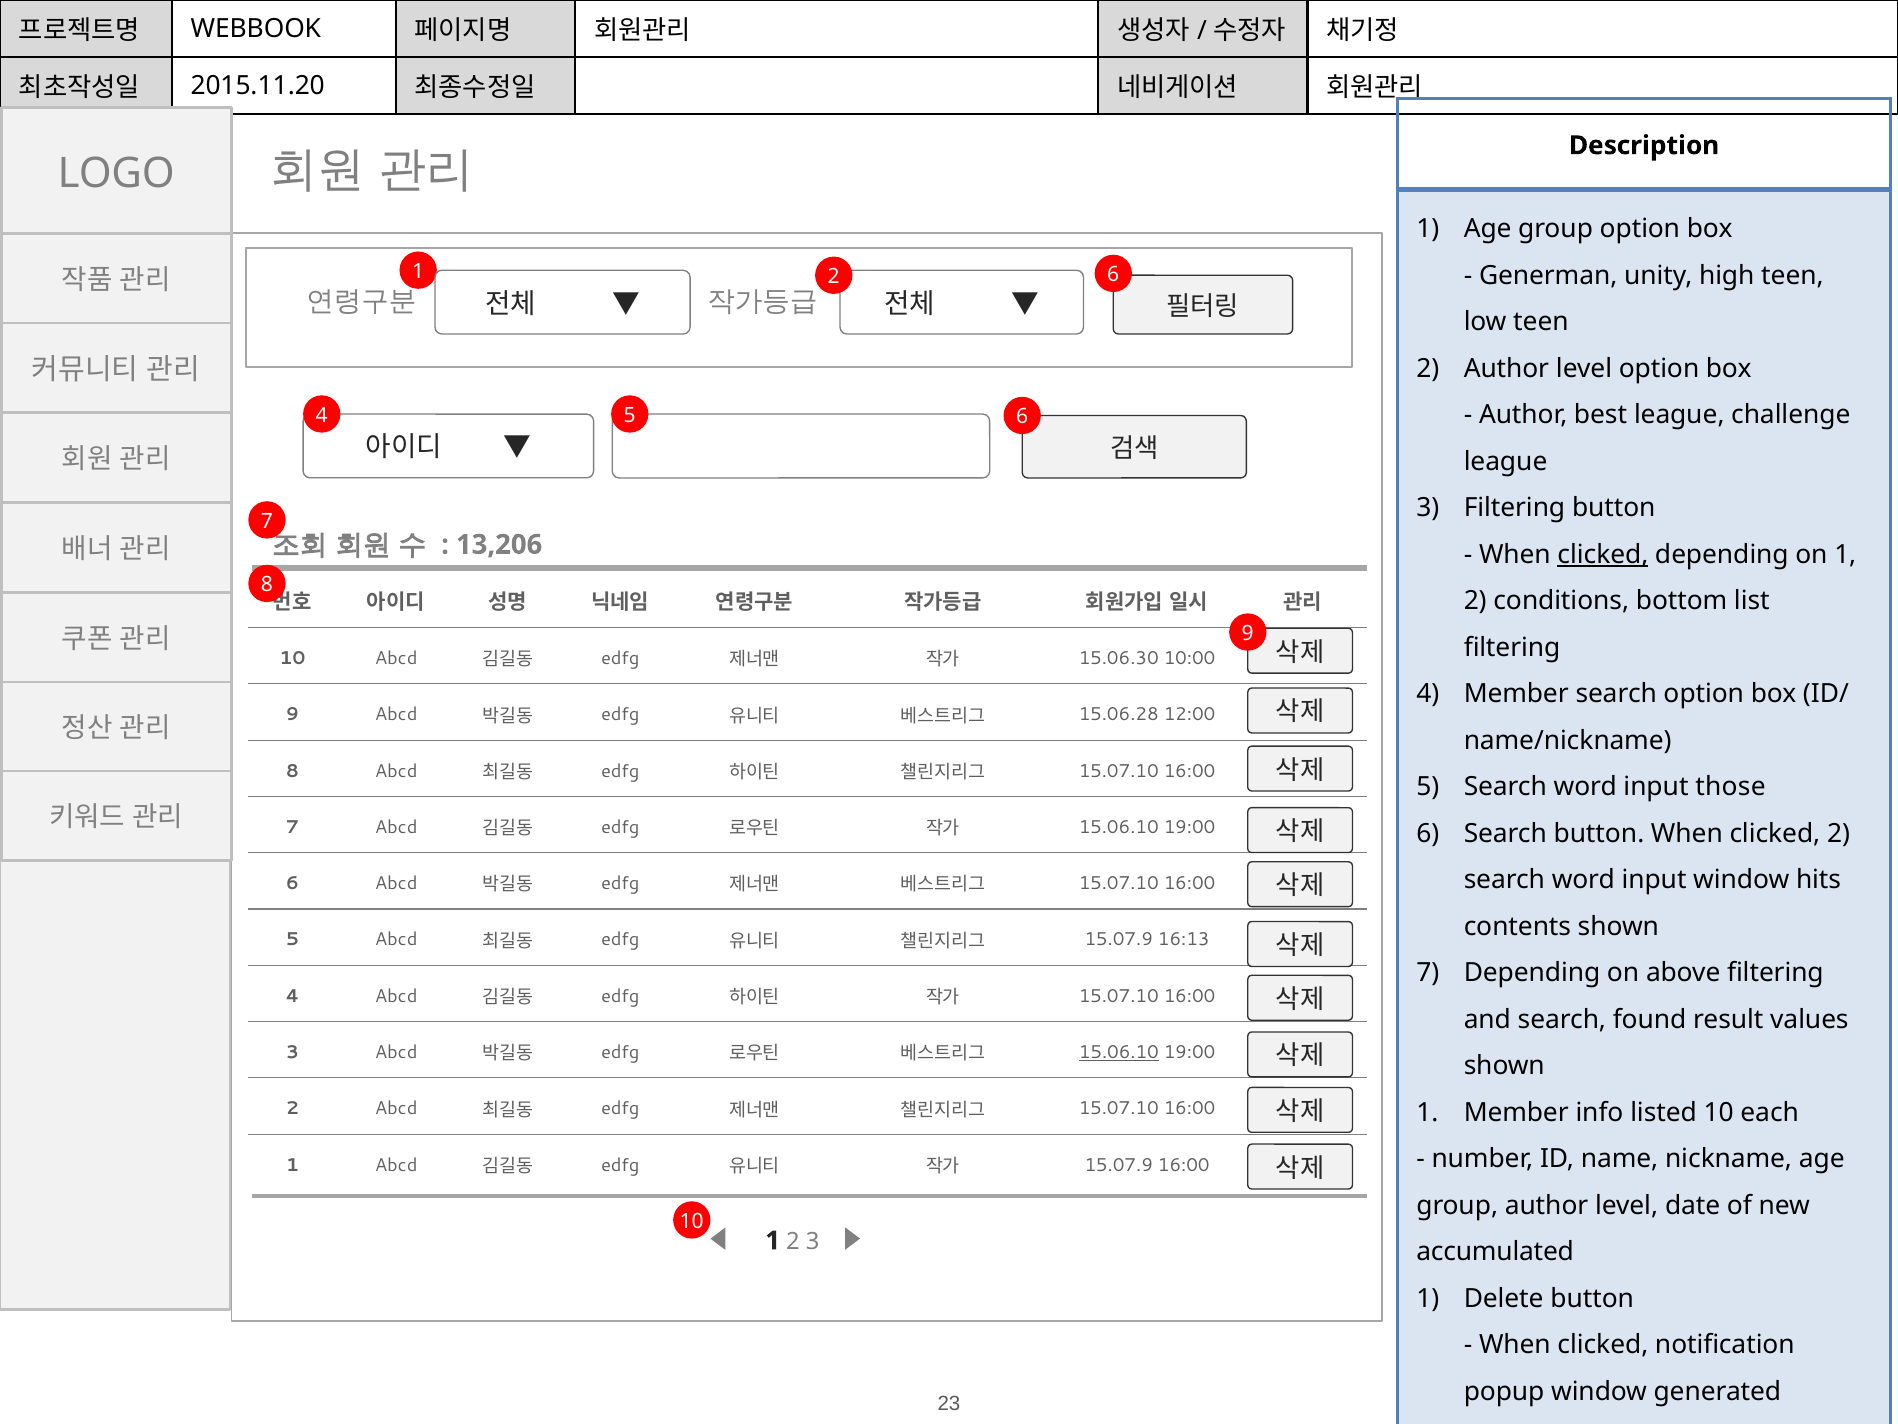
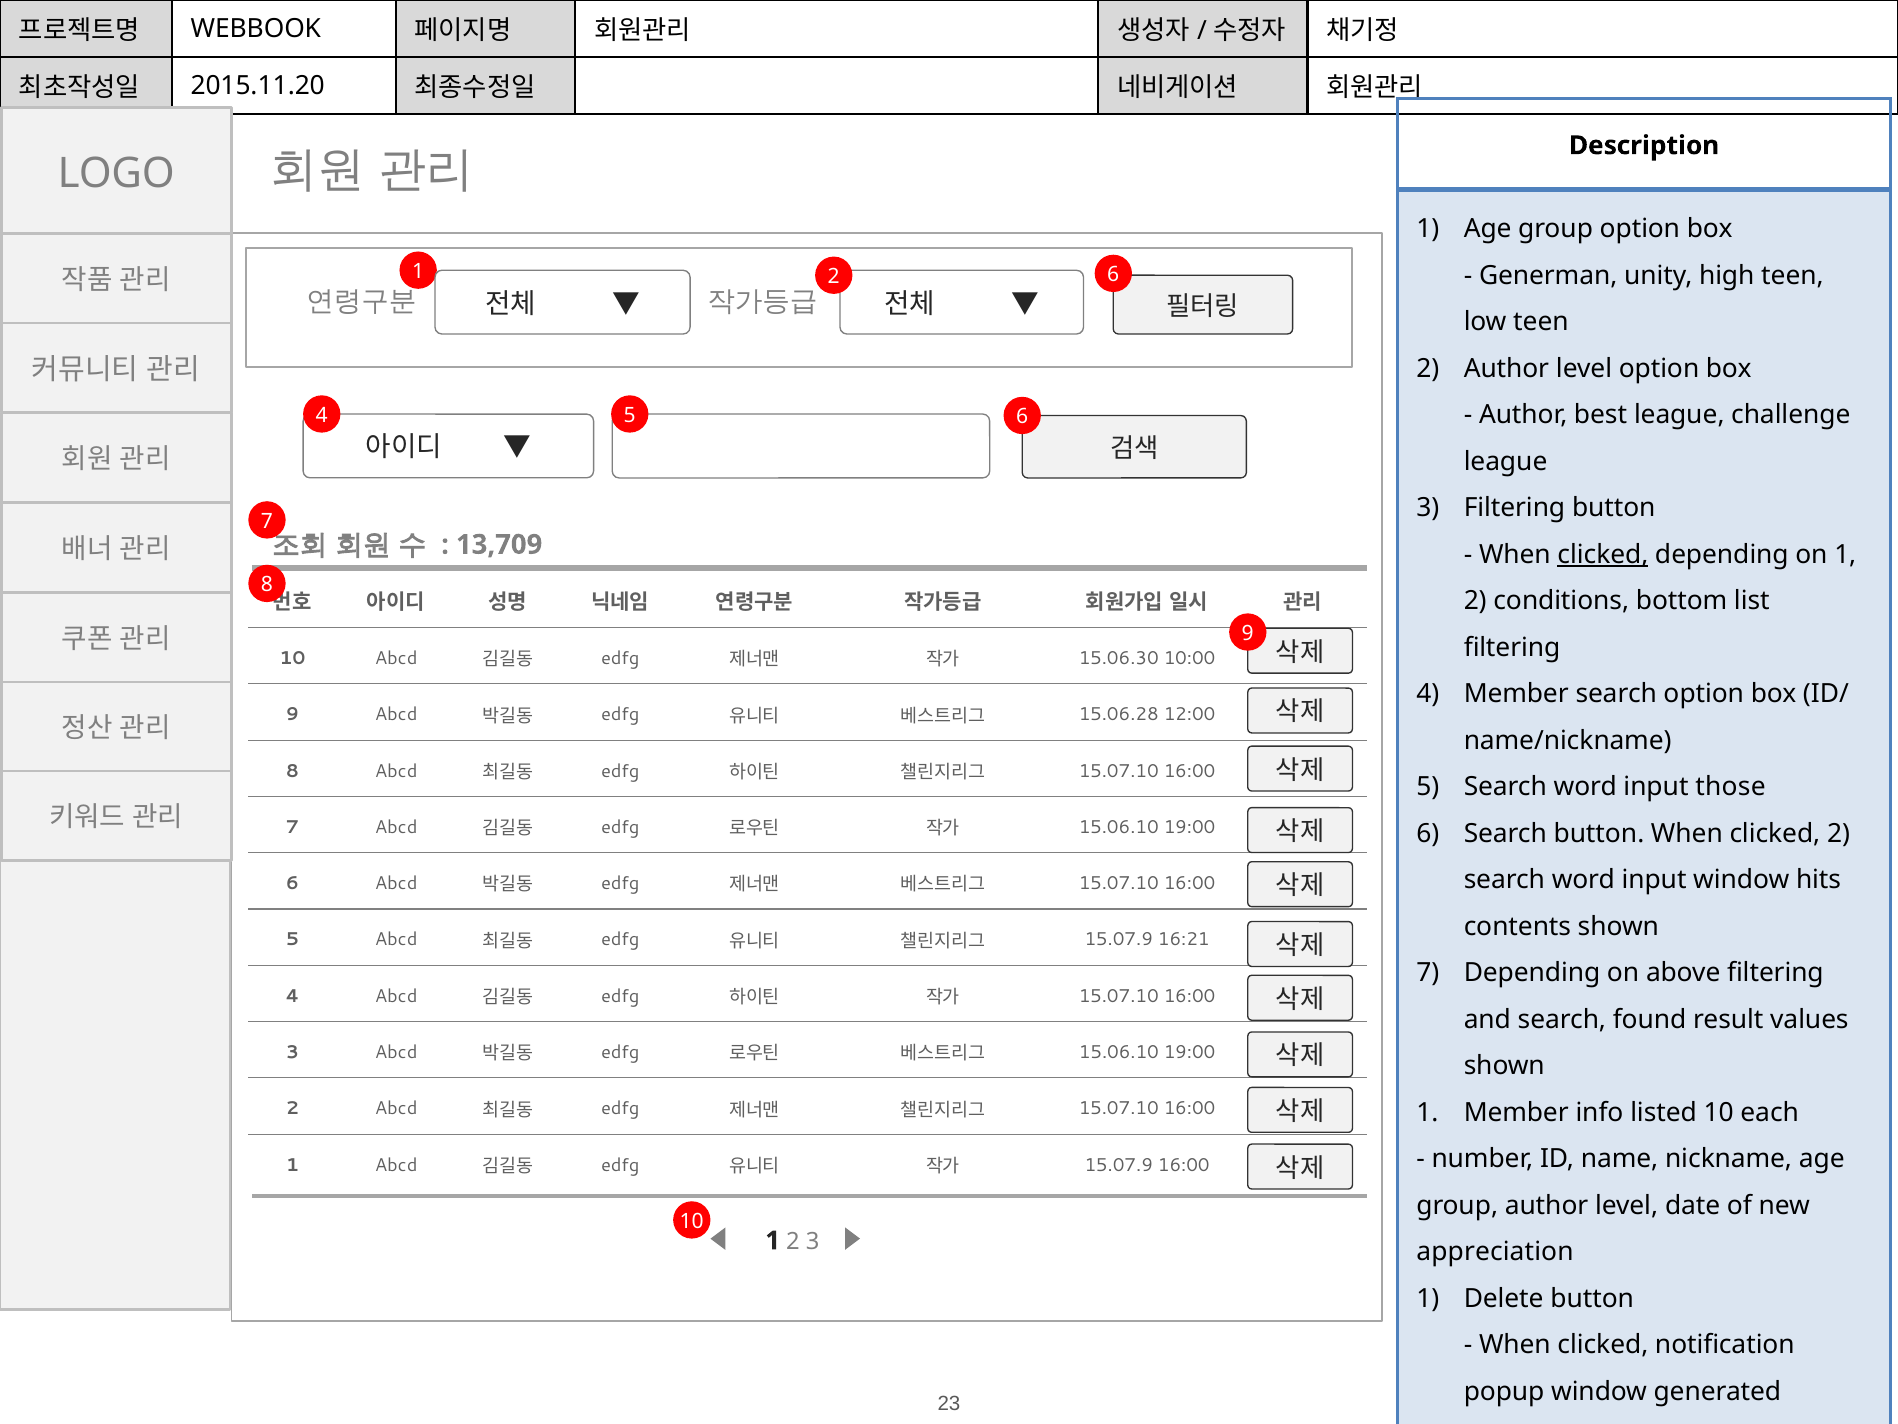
13,206: 13,206 -> 13,709 (499, 544)
16:13: 16:13 -> 16:21 (1184, 939)
15.06.10 underline: present -> none (1119, 1052)
accumulated: accumulated -> appreciation (1495, 1251)
